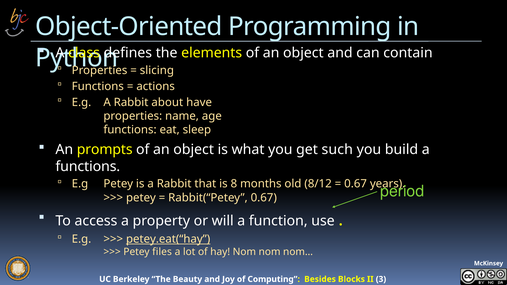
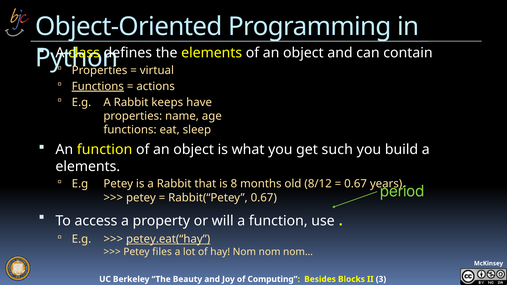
slicing: slicing -> virtual (157, 70)
Functions underline: none -> present (98, 86)
about: about -> keeps (167, 102)
An prompts: prompts -> function (105, 150)
functions: functions -> elements (88, 167)
